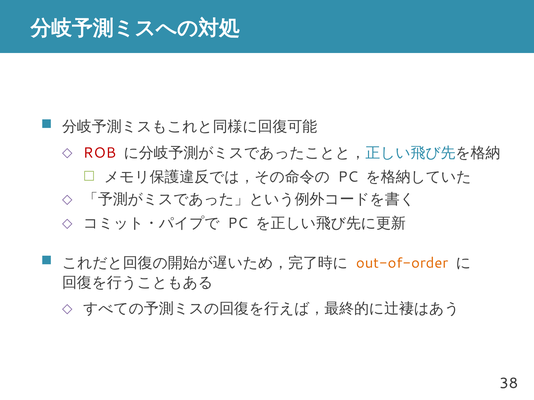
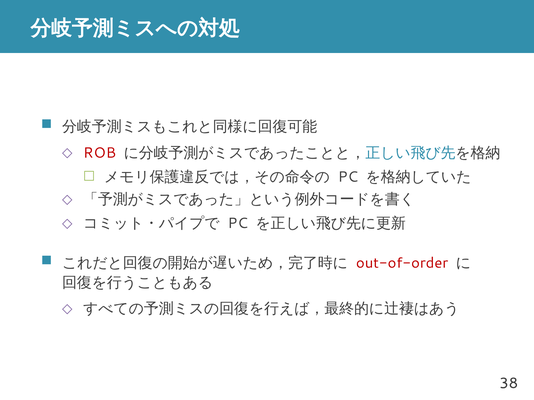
out-of-order colour: orange -> red (402, 263)
